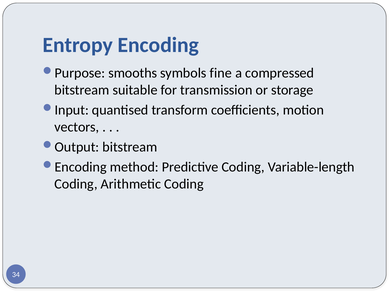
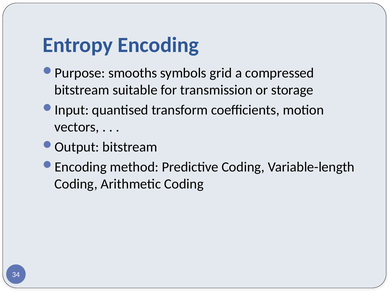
fine: fine -> grid (221, 73)
